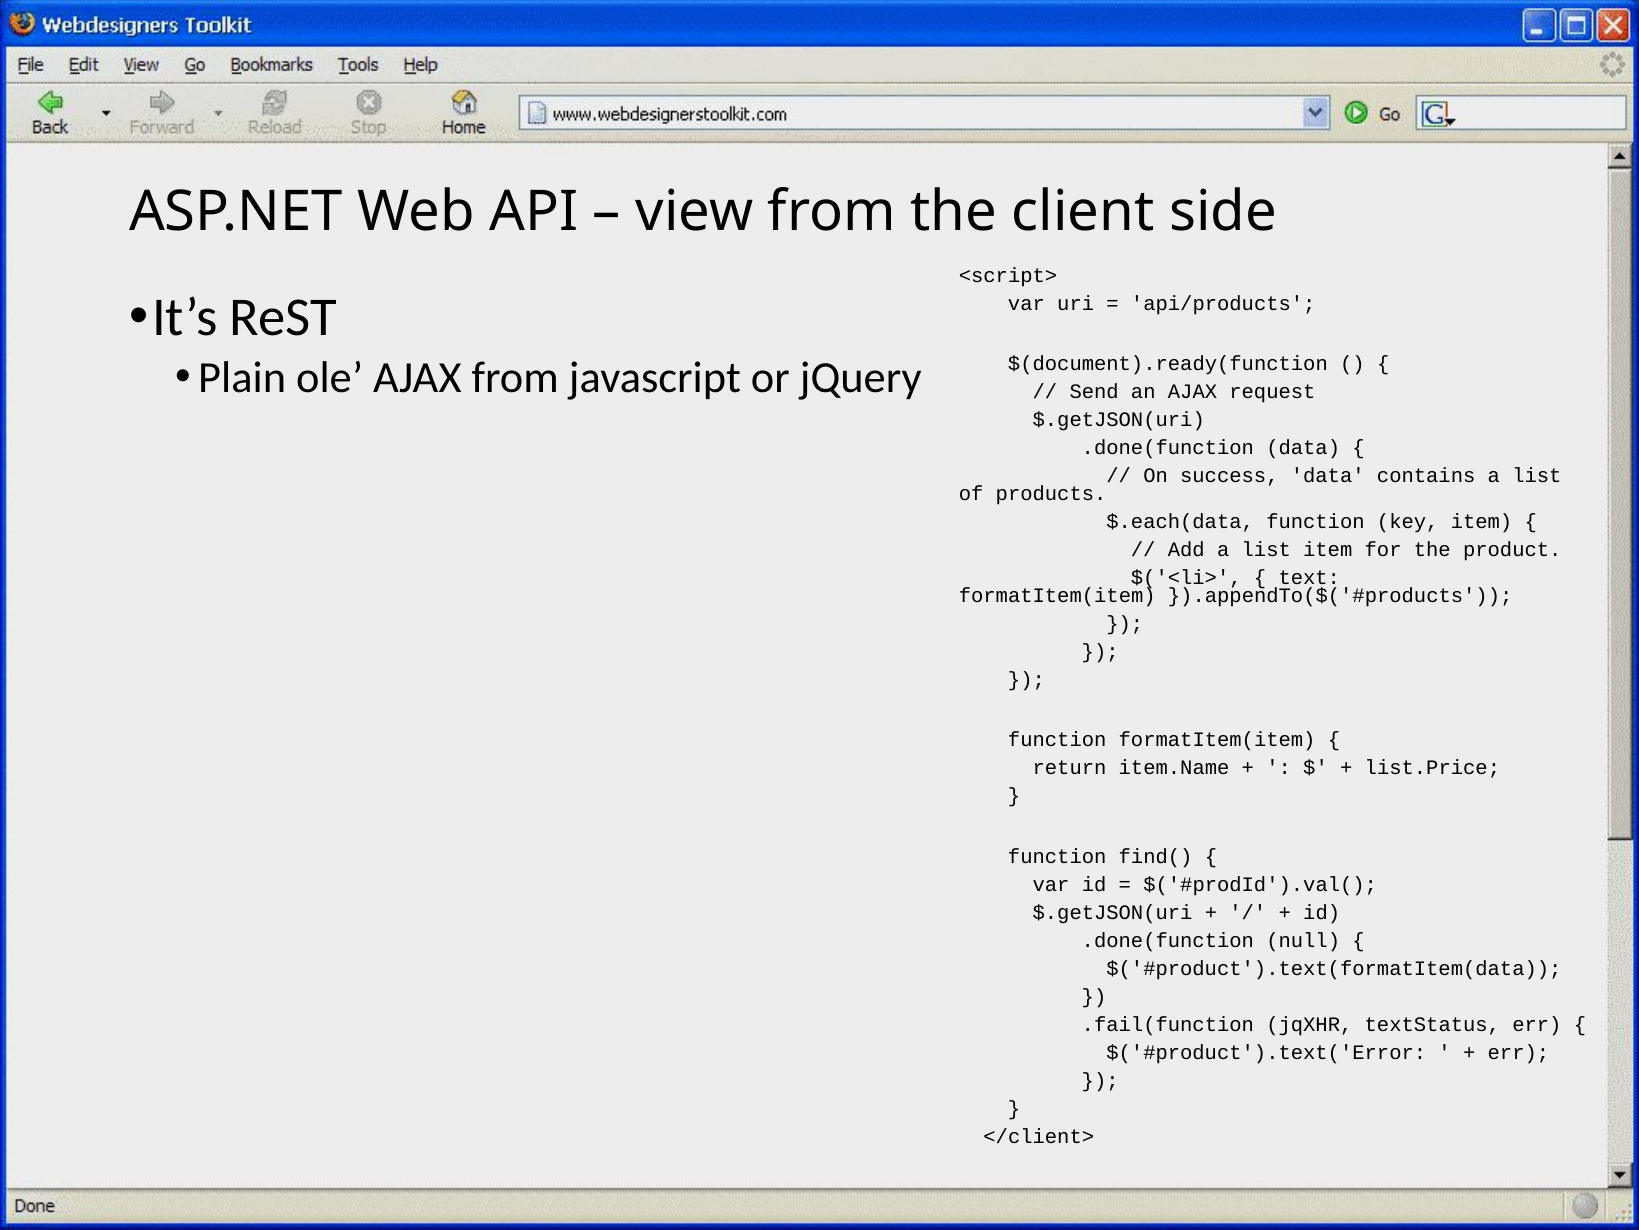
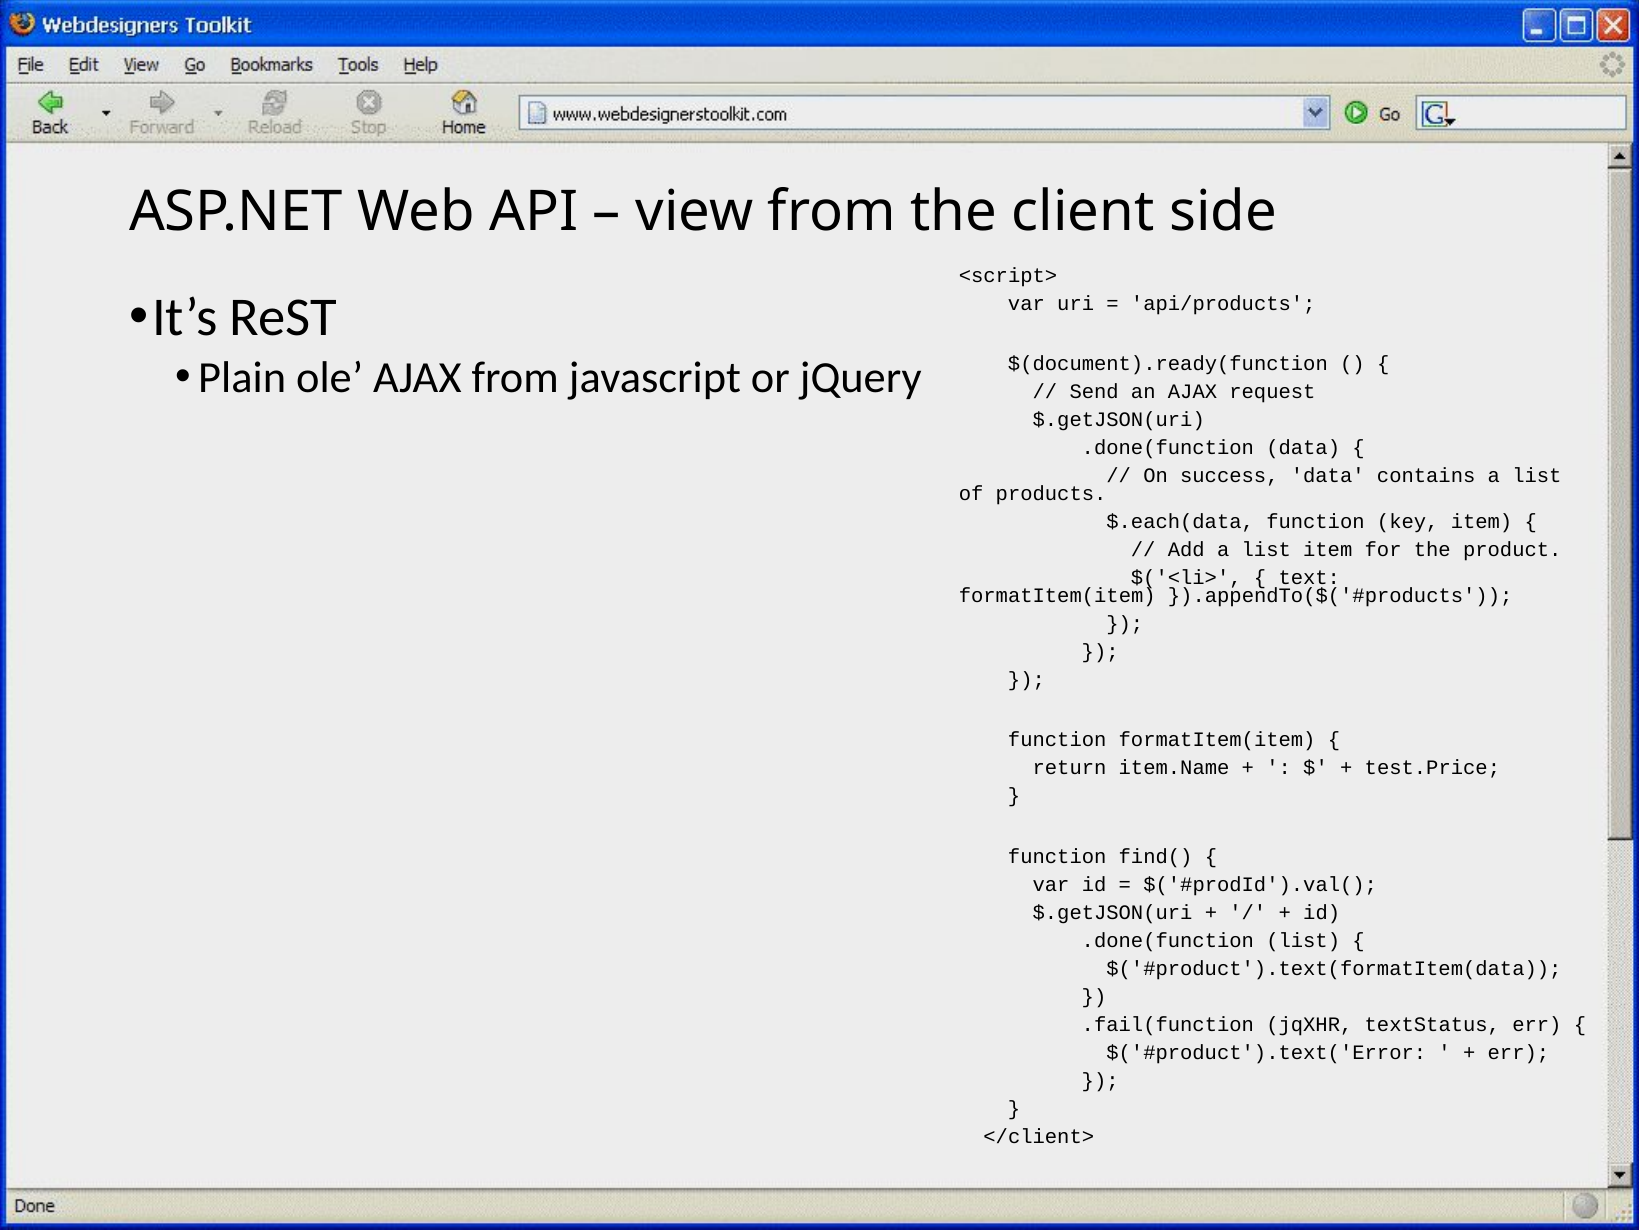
list.Price: list.Price -> test.Price (1432, 767)
.done(function null: null -> list (1303, 940)
